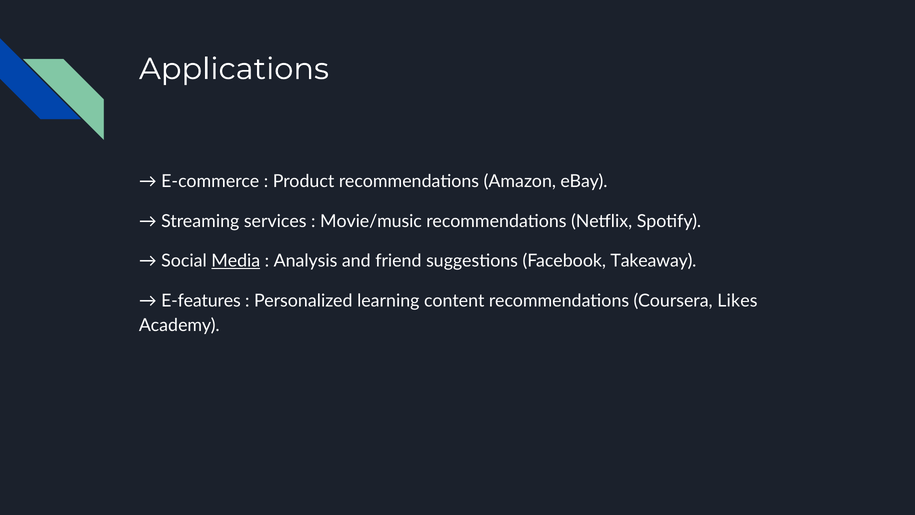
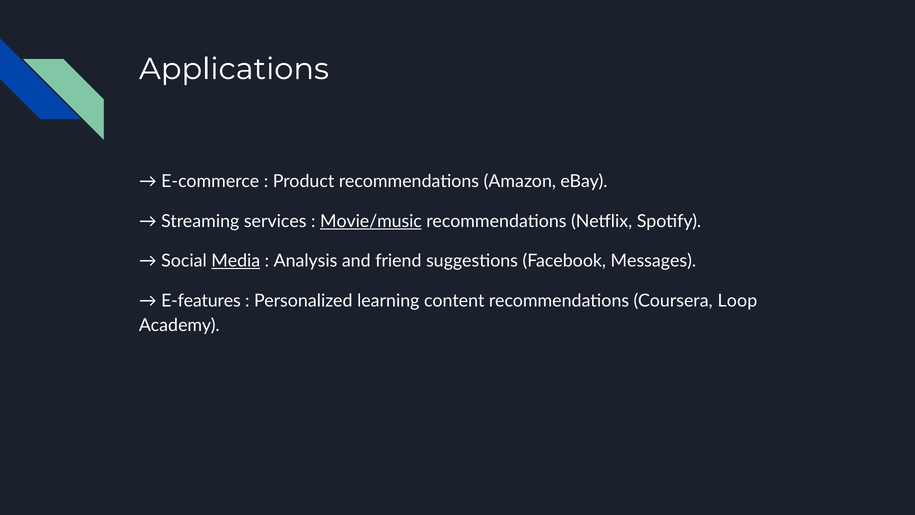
Movie/music underline: none -> present (371, 221)
Takeaway: Takeaway -> Messages (653, 261)
Likes: Likes -> Loop (737, 301)
